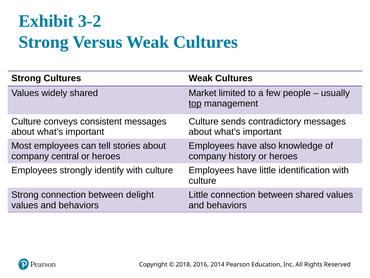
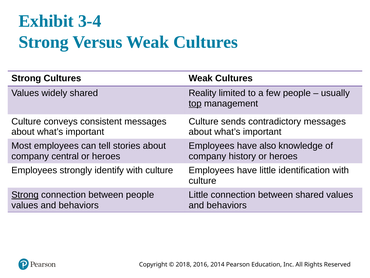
3-2: 3-2 -> 3-4 (90, 21)
Market: Market -> Reality (203, 93)
Strong underline: none -> present (25, 195)
between delight: delight -> people (140, 195)
